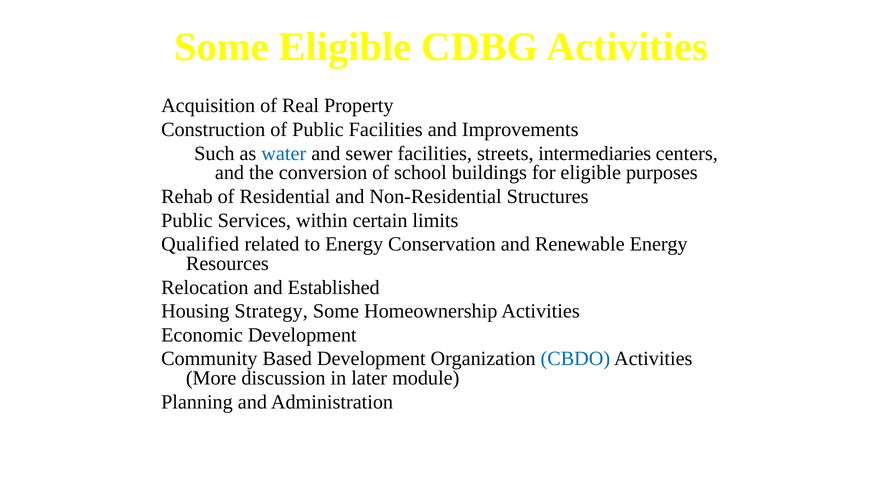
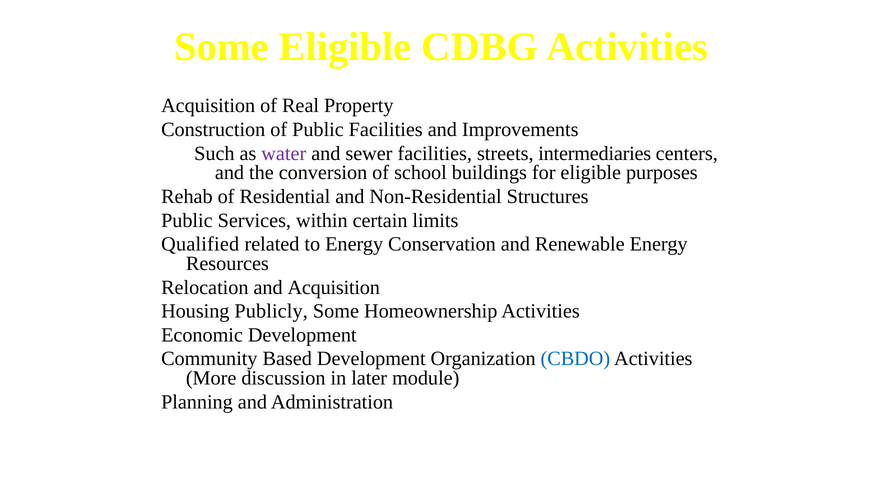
water colour: blue -> purple (284, 154)
and Established: Established -> Acquisition (334, 288)
Strategy: Strategy -> Publicly (271, 312)
